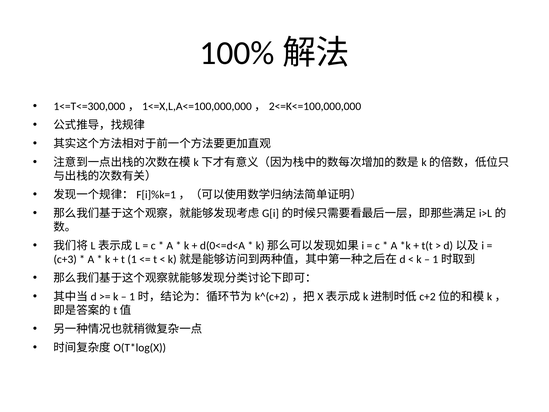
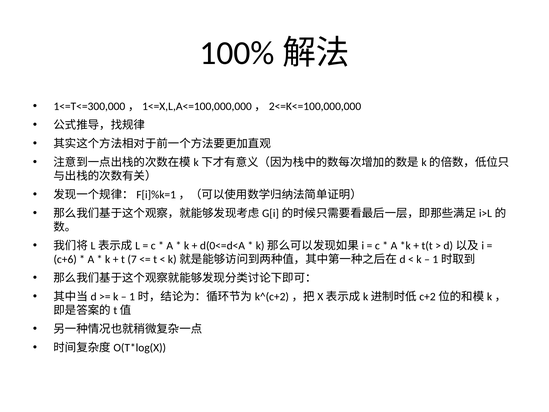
c+3: c+3 -> c+6 (65, 259)
1: 1 -> 7 (132, 259)
